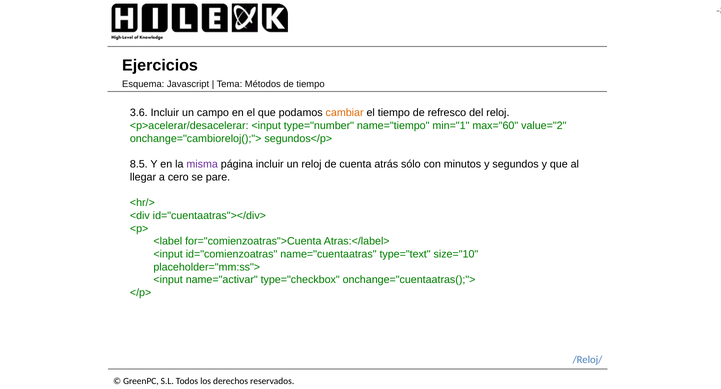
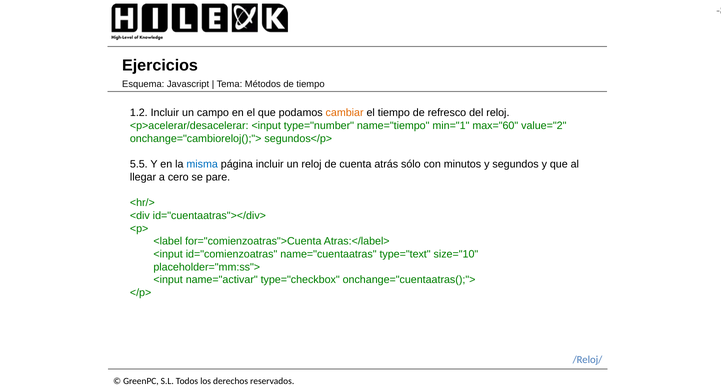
3.6: 3.6 -> 1.2 (139, 113)
8.5: 8.5 -> 5.5 (139, 164)
misma colour: purple -> blue (202, 164)
